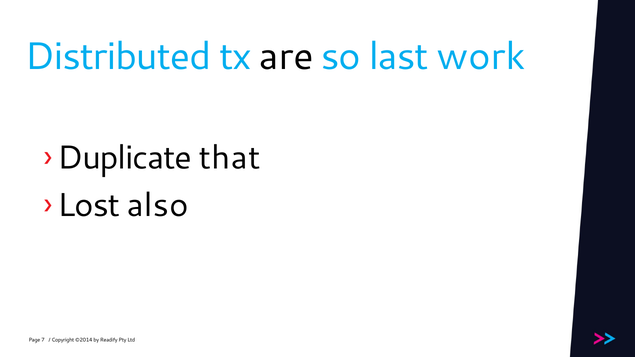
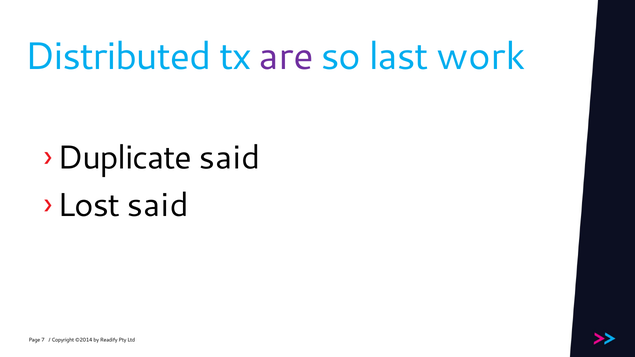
are colour: black -> purple (286, 57)
that: that -> said (230, 158)
also: also -> said (158, 206)
